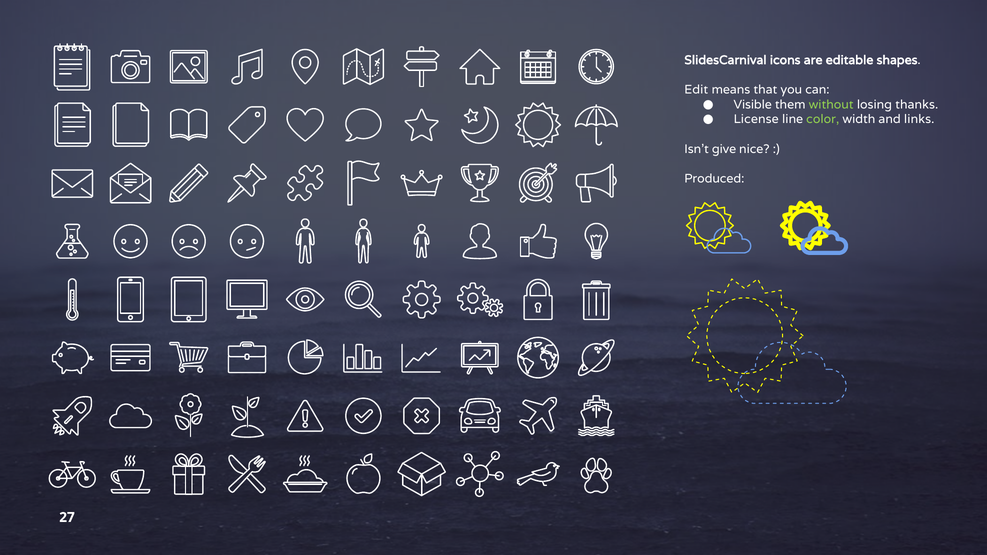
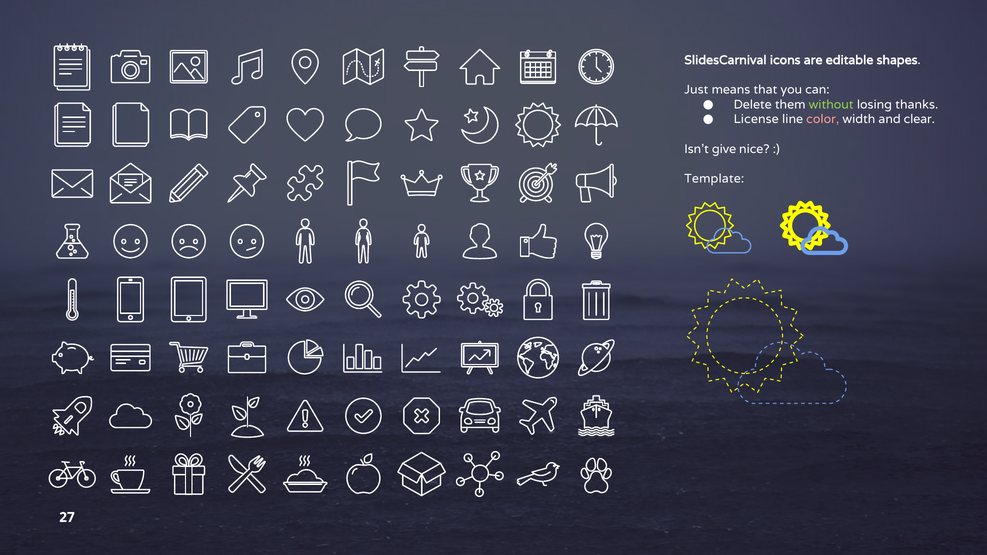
Edit: Edit -> Just (696, 90)
Visible: Visible -> Delete (753, 105)
color colour: light green -> pink (823, 119)
links: links -> clear (919, 119)
Produced: Produced -> Template (714, 179)
